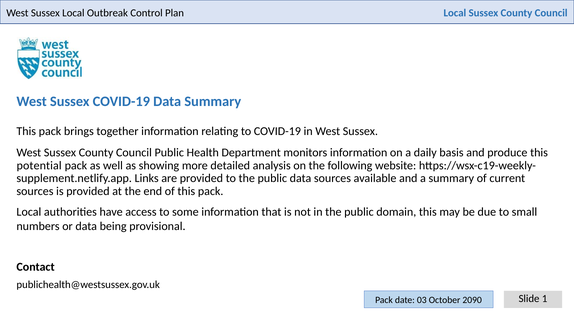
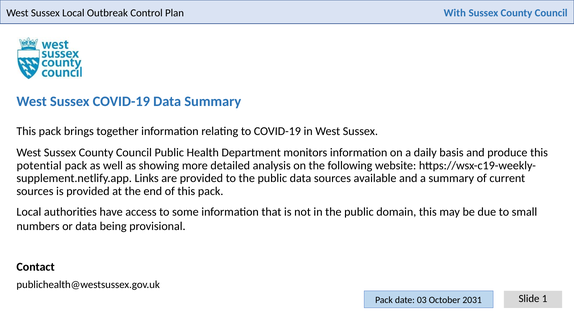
Local: Local -> With (455, 13)
2090: 2090 -> 2031 (472, 300)
